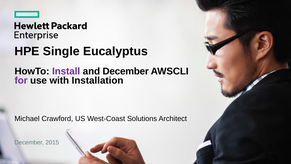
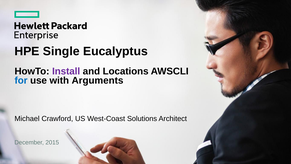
and December: December -> Locations (126, 71)
for colour: purple -> blue (21, 80)
Installation: Installation -> Arguments (98, 80)
